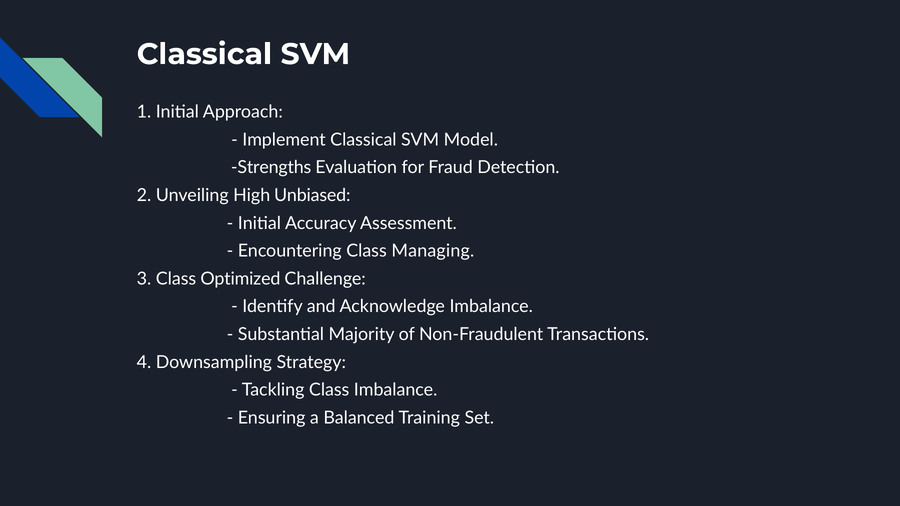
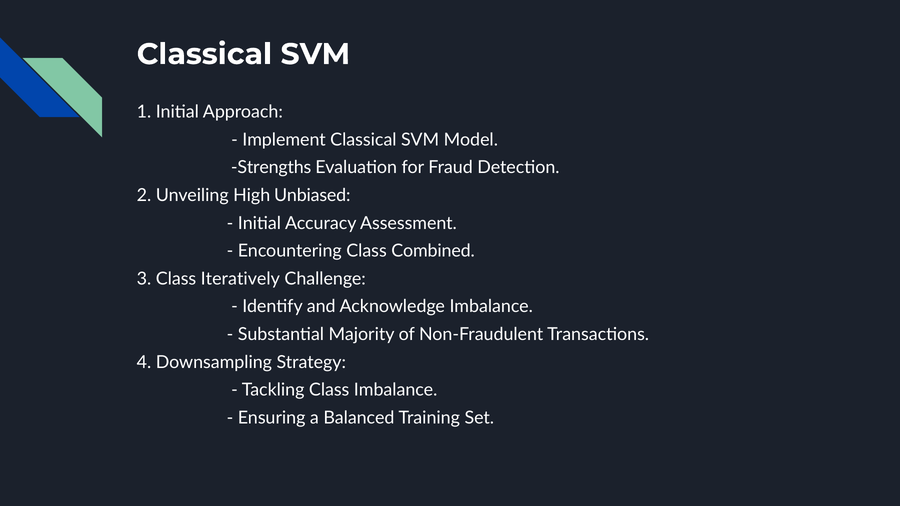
Managing: Managing -> Combined (433, 251)
Optimized: Optimized -> Iteratively (240, 279)
